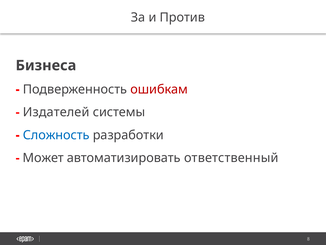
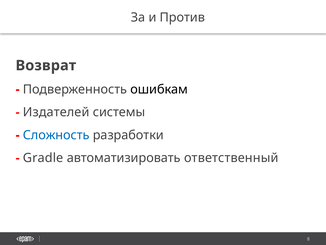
Бизнеса: Бизнеса -> Возврат (46, 65)
ошибкам colour: red -> black (159, 89)
Может: Может -> Gradle (43, 158)
